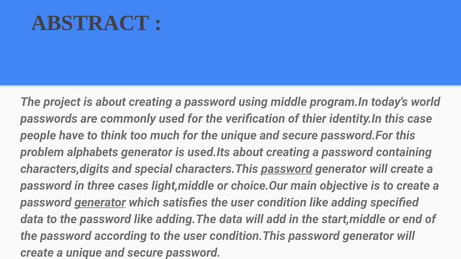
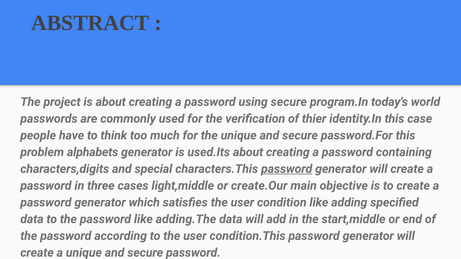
using middle: middle -> secure (289, 102)
choice.Our: choice.Our -> create.Our (259, 186)
generator underline: present -> none (100, 203)
